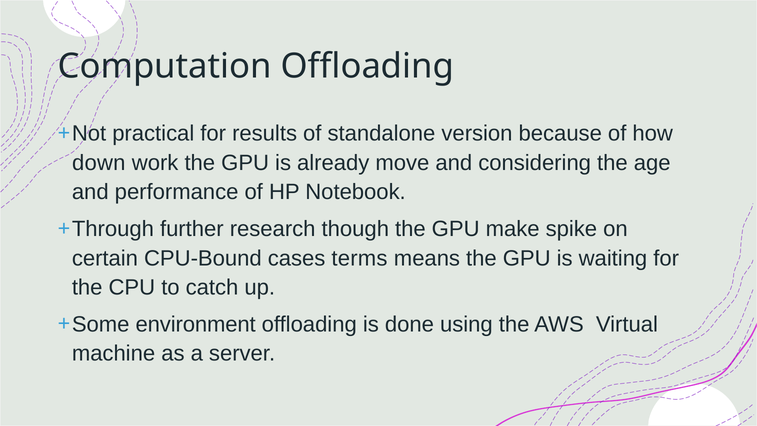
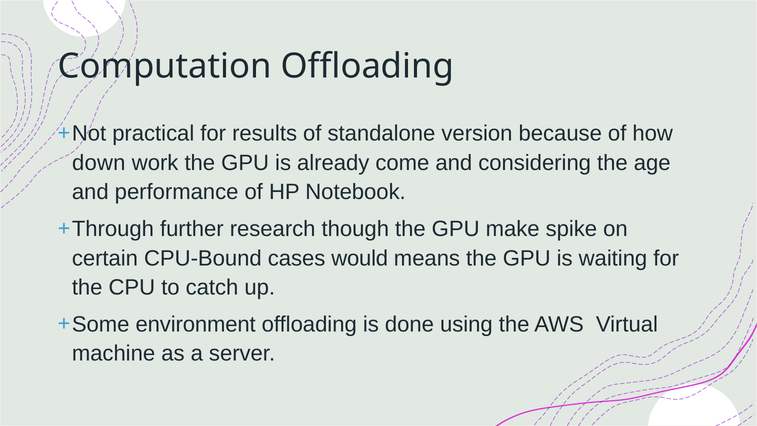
move: move -> come (402, 163)
terms: terms -> would (360, 258)
